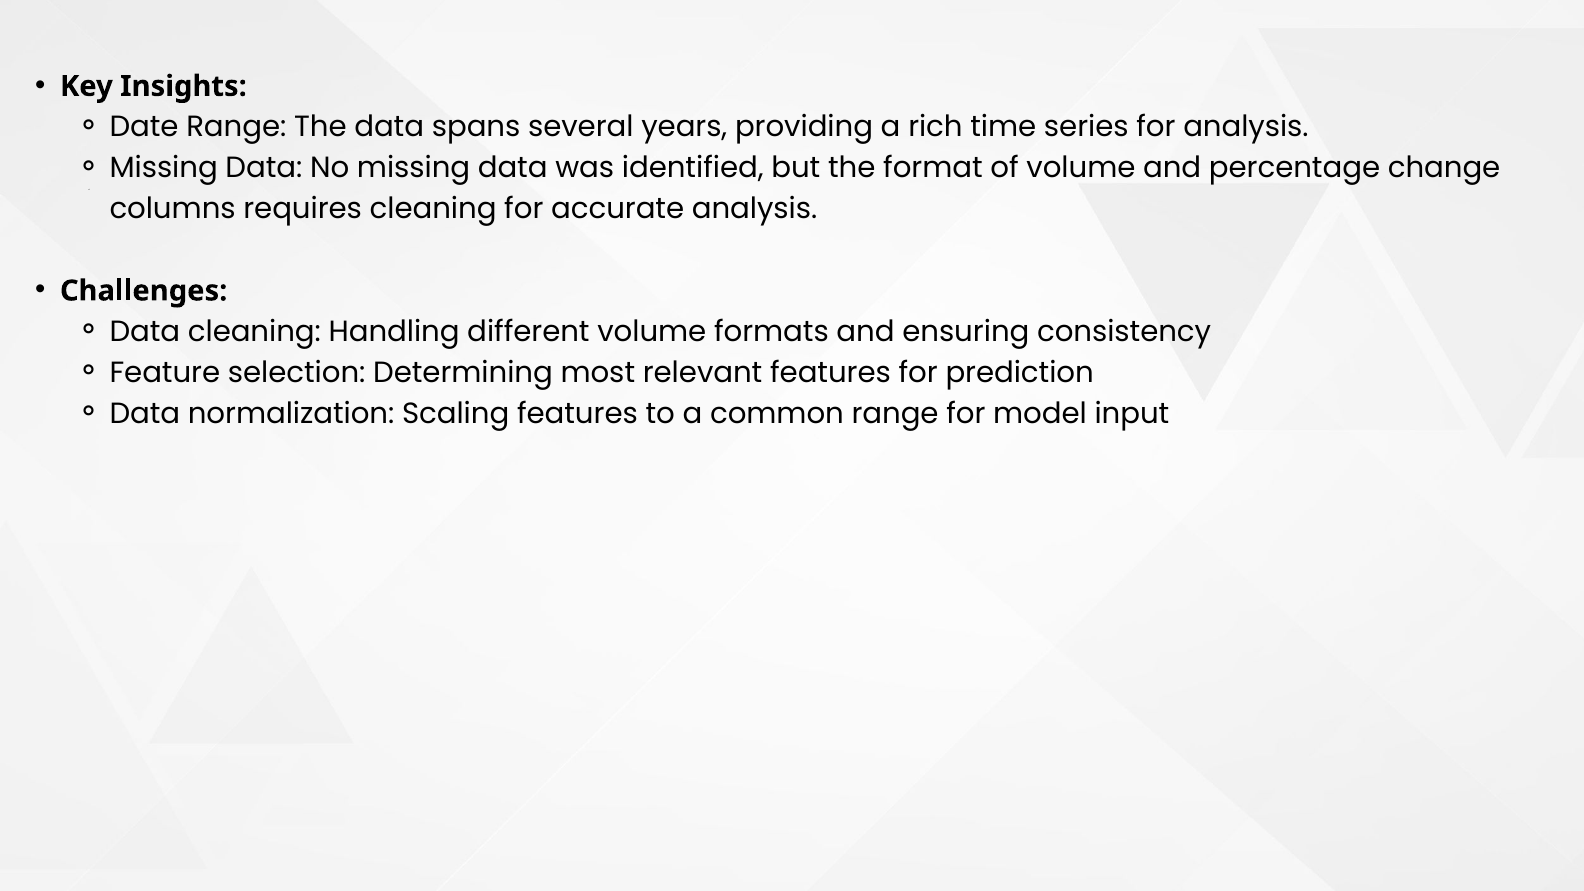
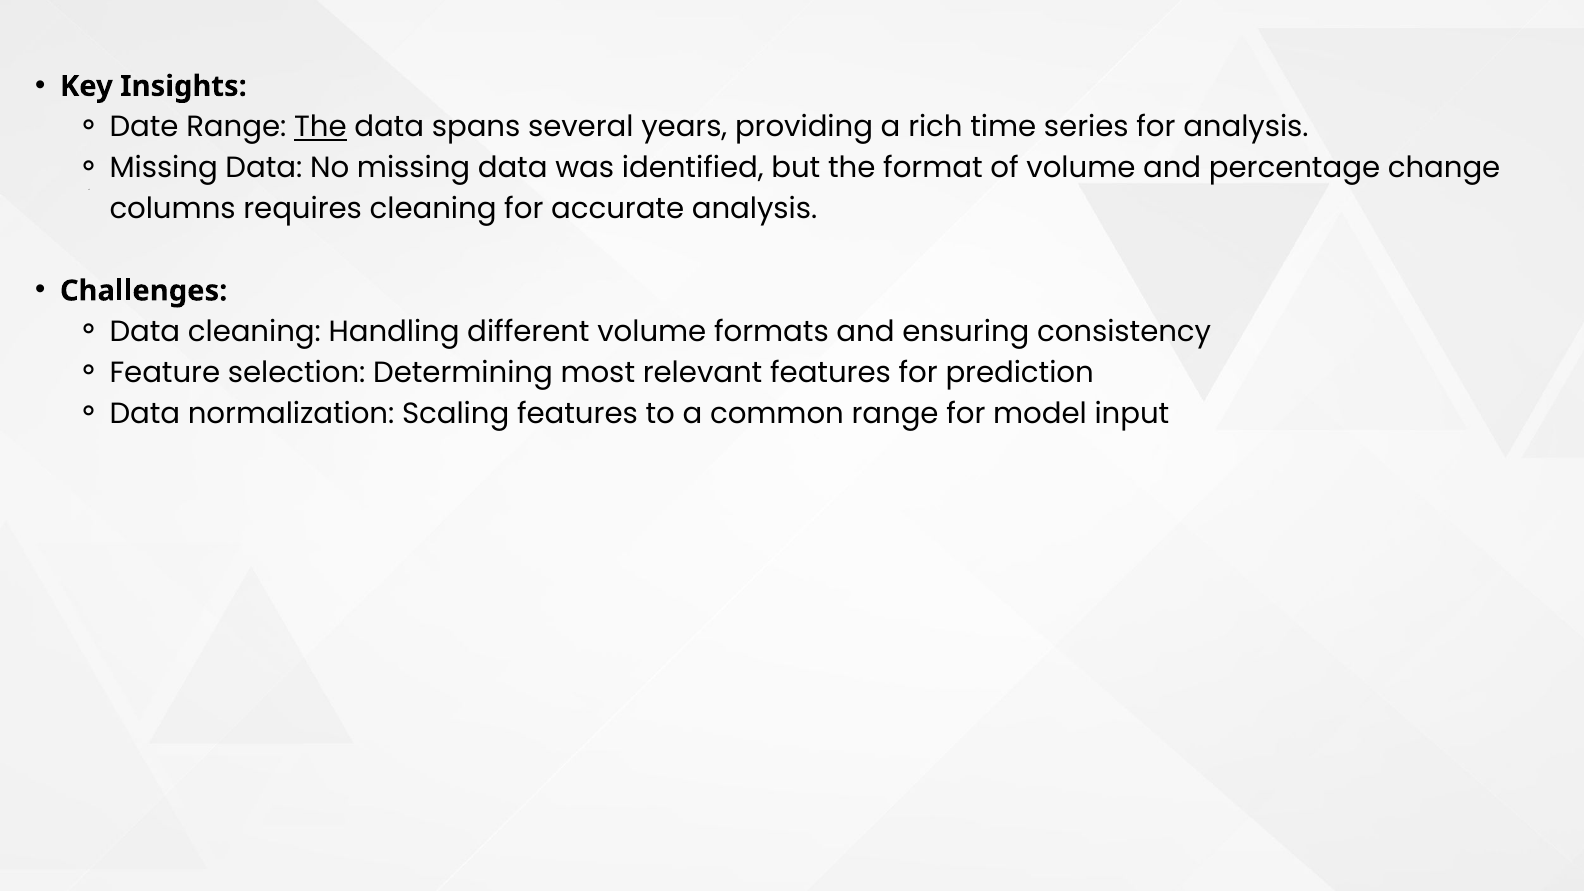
The underline: none -> present (320, 127)
